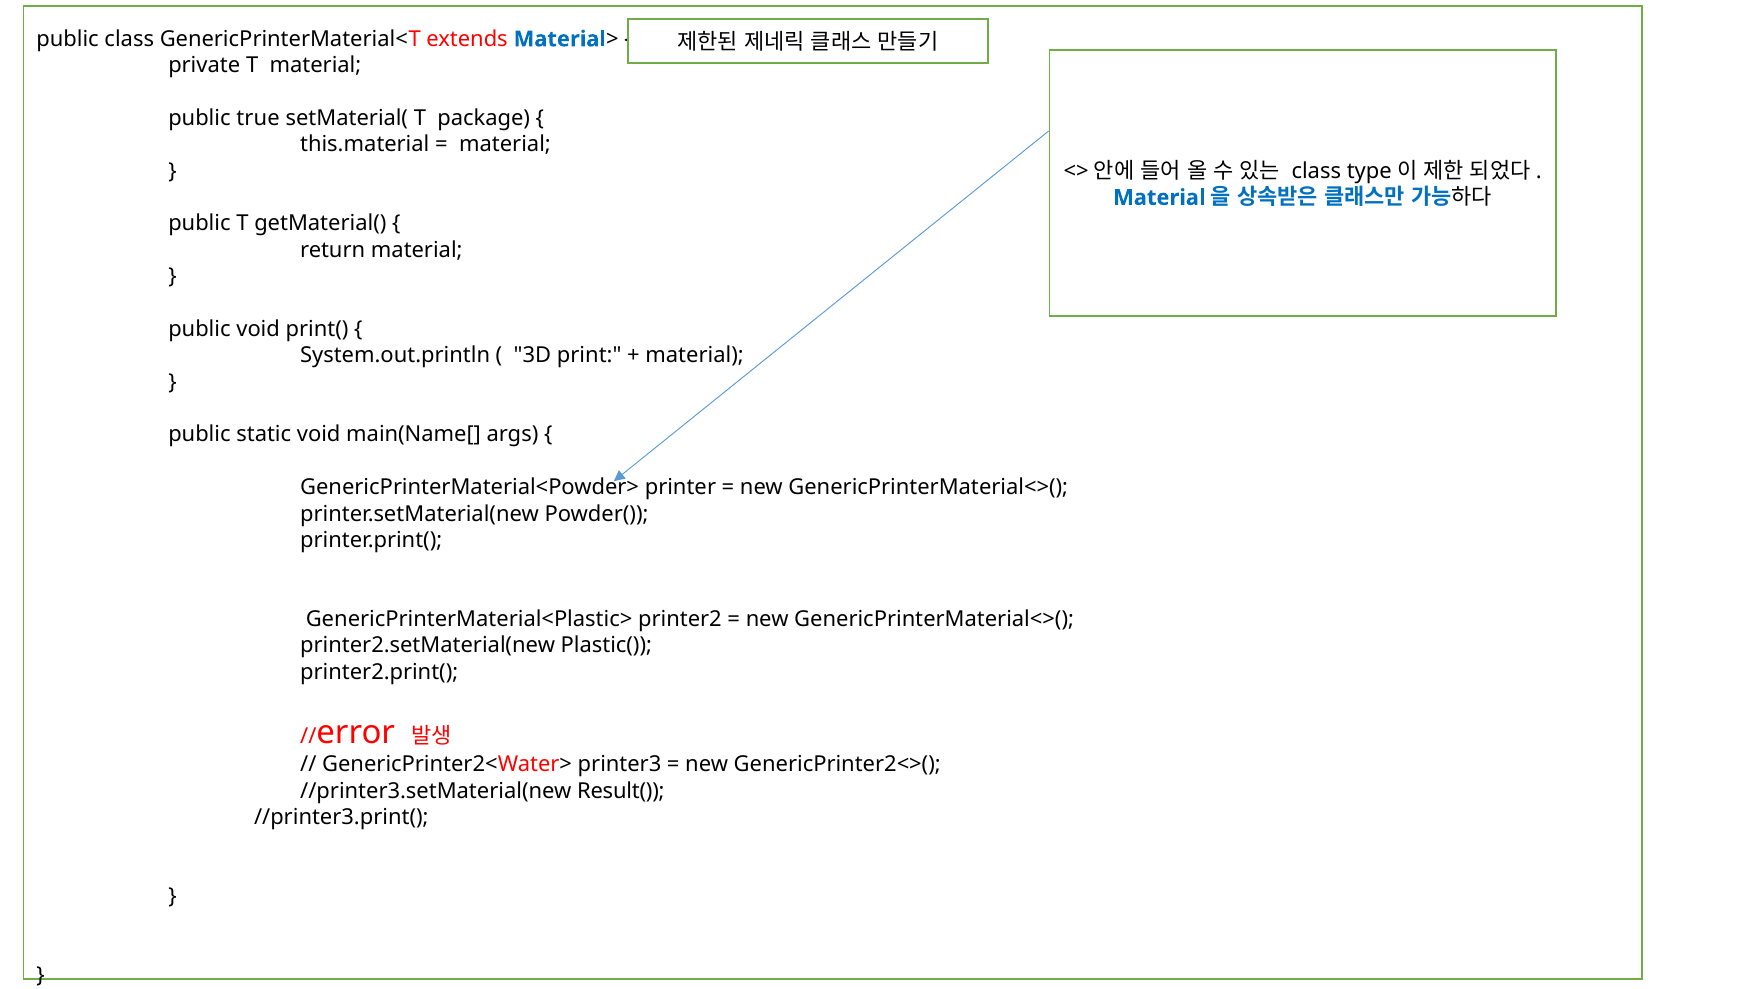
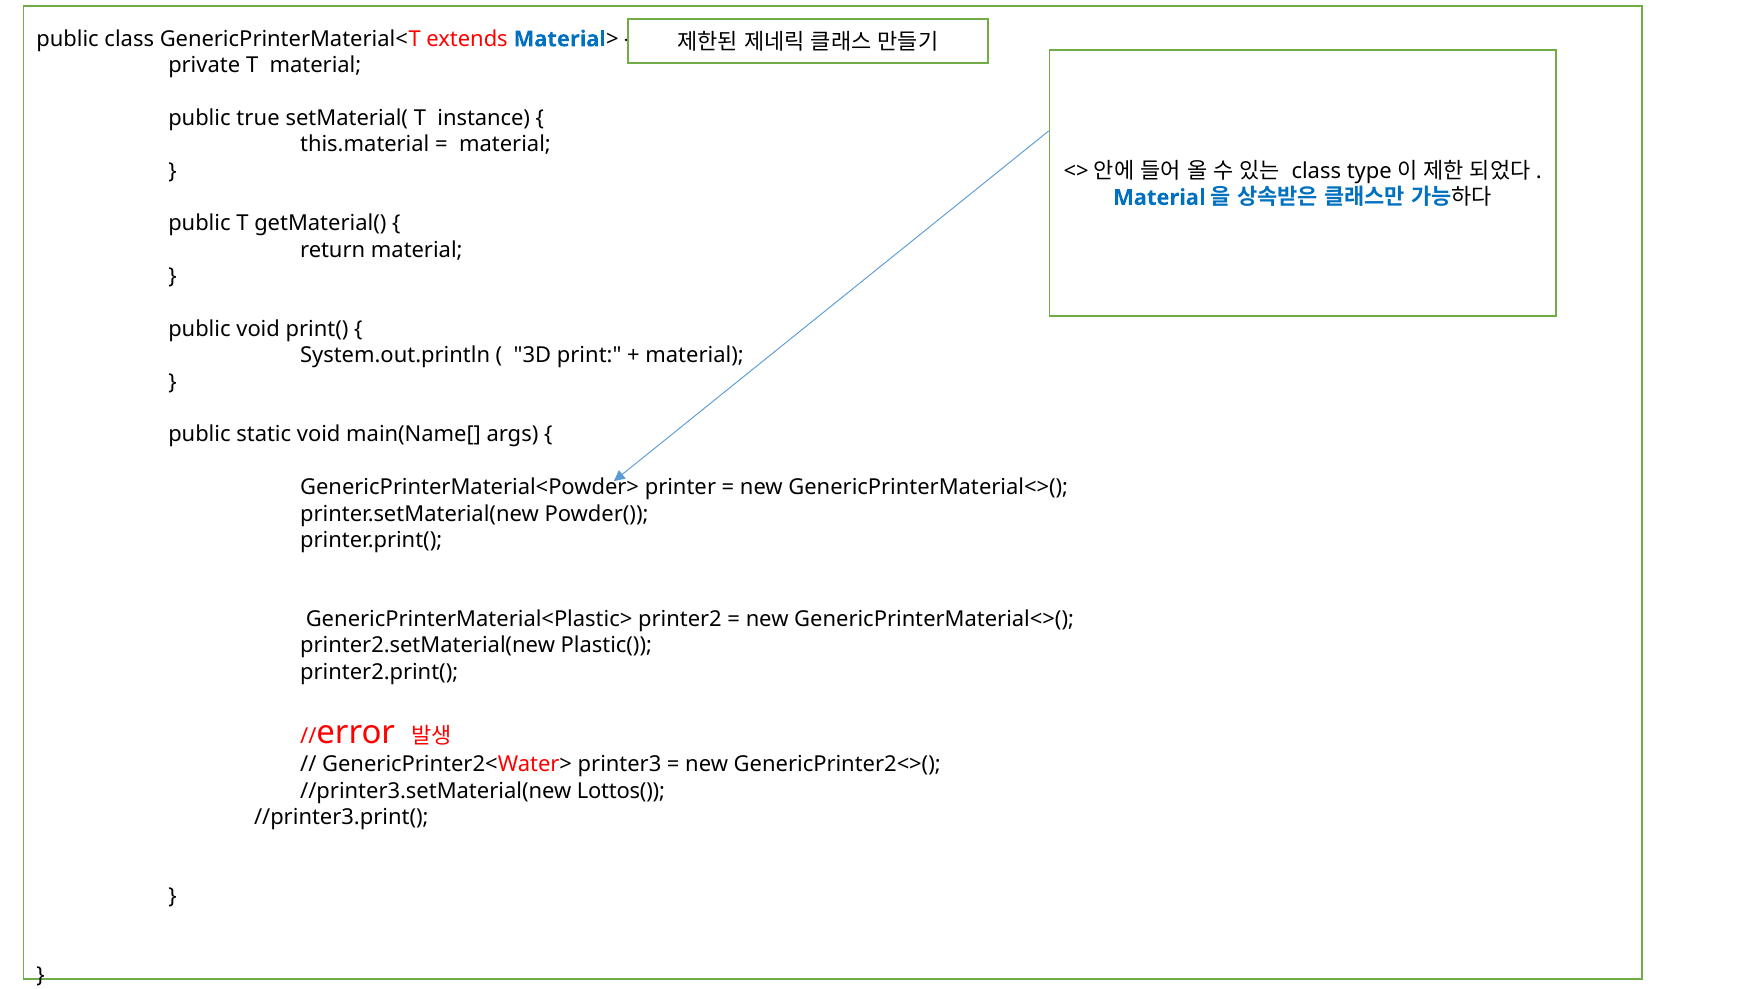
package: package -> instance (484, 118)
Result(: Result( -> Lottos( (621, 791)
